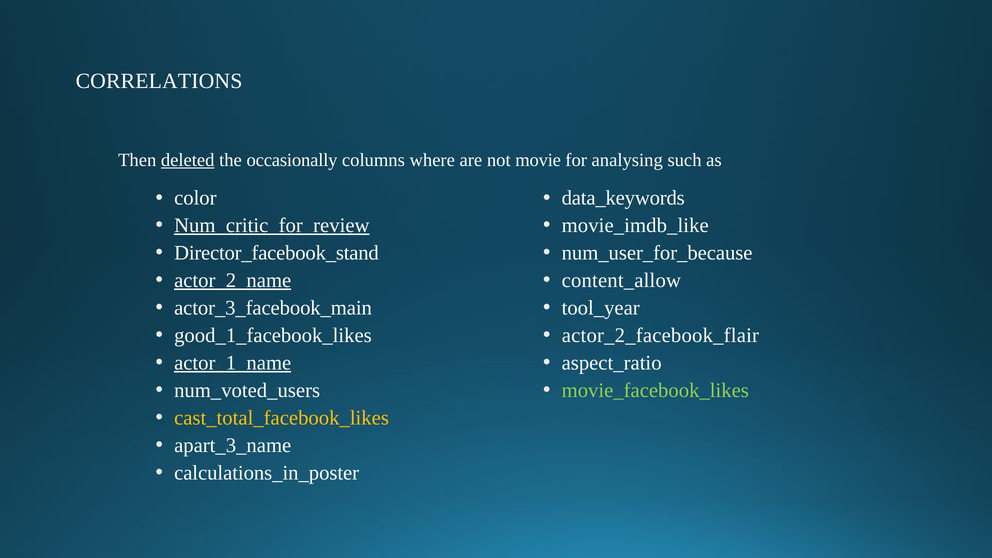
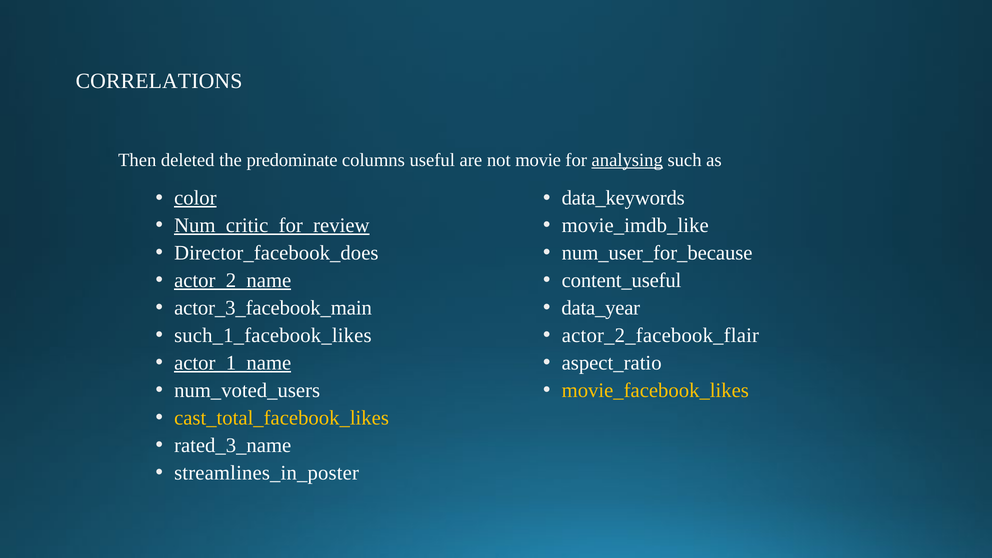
deleted underline: present -> none (188, 160)
occasionally: occasionally -> predominate (292, 160)
where: where -> useful (432, 160)
analysing underline: none -> present (627, 160)
color underline: none -> present (195, 198)
Director_facebook_stand: Director_facebook_stand -> Director_facebook_does (276, 253)
content_allow: content_allow -> content_useful (622, 280)
tool_year: tool_year -> data_year (601, 308)
good_1_facebook_likes: good_1_facebook_likes -> such_1_facebook_likes (273, 335)
movie_facebook_likes colour: light green -> yellow (655, 390)
apart_3_name: apart_3_name -> rated_3_name (233, 445)
calculations_in_poster: calculations_in_poster -> streamlines_in_poster (267, 473)
